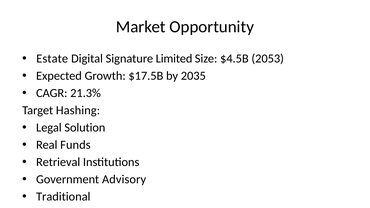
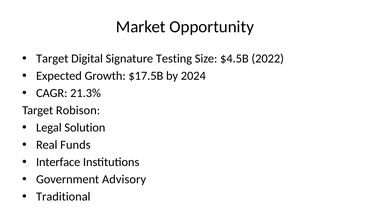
Estate: Estate -> Target (52, 59)
Limited: Limited -> Testing (174, 59)
2053: 2053 -> 2022 (268, 59)
2035: 2035 -> 2024 (193, 76)
Hashing: Hashing -> Robison (78, 110)
Retrieval: Retrieval -> Interface (58, 162)
